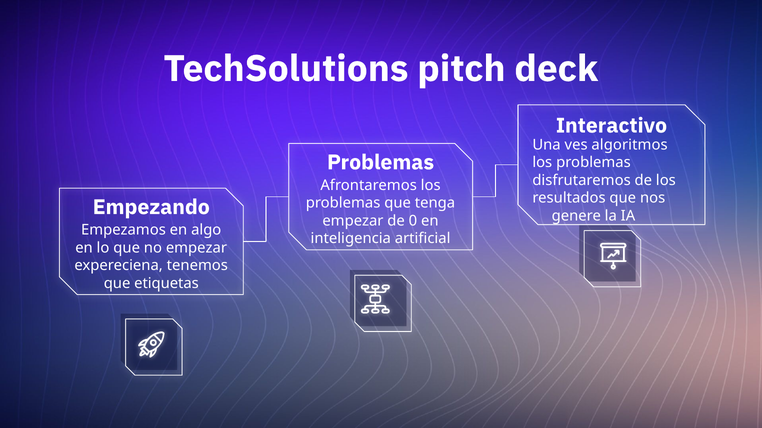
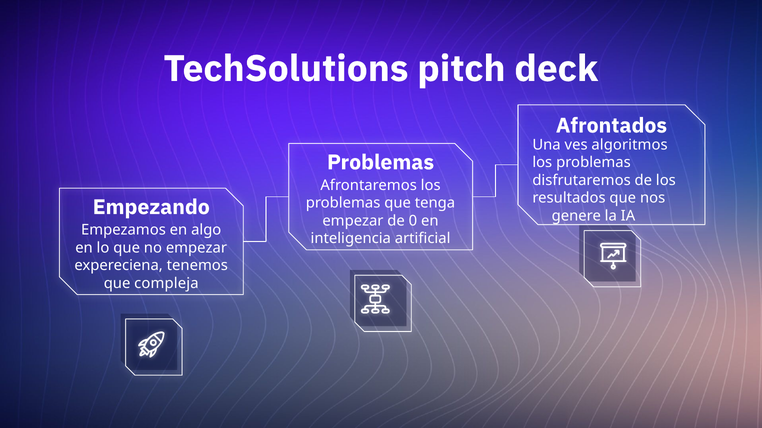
Interactivo: Interactivo -> Afrontados (611, 126)
etiquetas: etiquetas -> compleja (166, 284)
